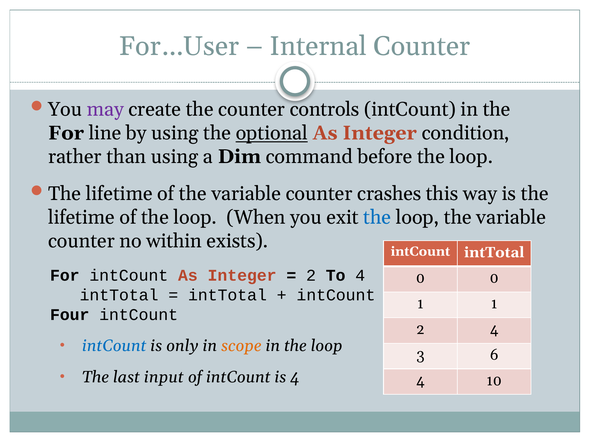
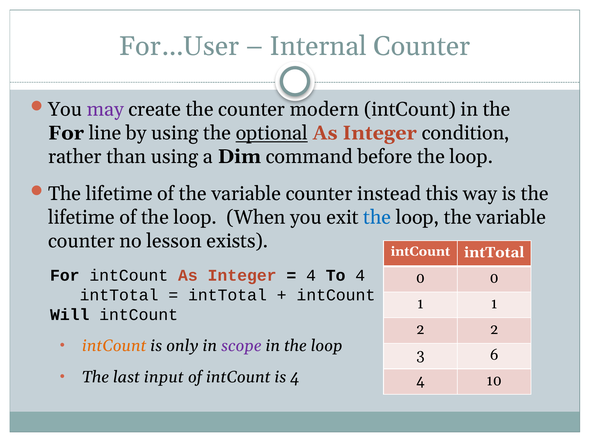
controls: controls -> modern (324, 110)
crashes: crashes -> instead (389, 194)
within: within -> lesson (174, 241)
2: 2 -> 4 (311, 276)
Four: Four -> Will (70, 315)
2 4: 4 -> 2 (494, 330)
intCount colour: blue -> orange (114, 346)
scope colour: orange -> purple (241, 346)
